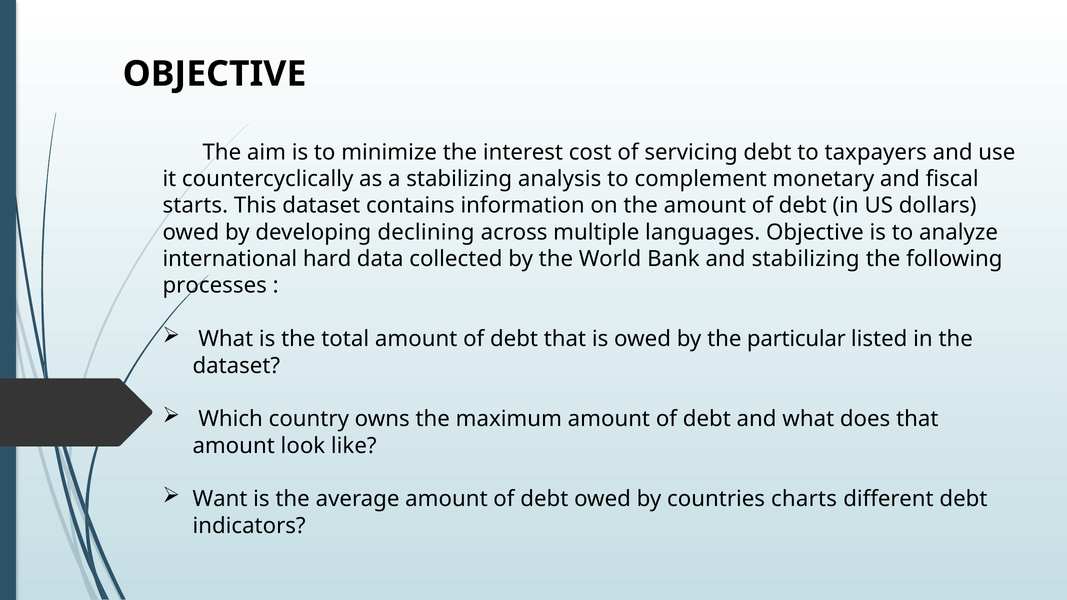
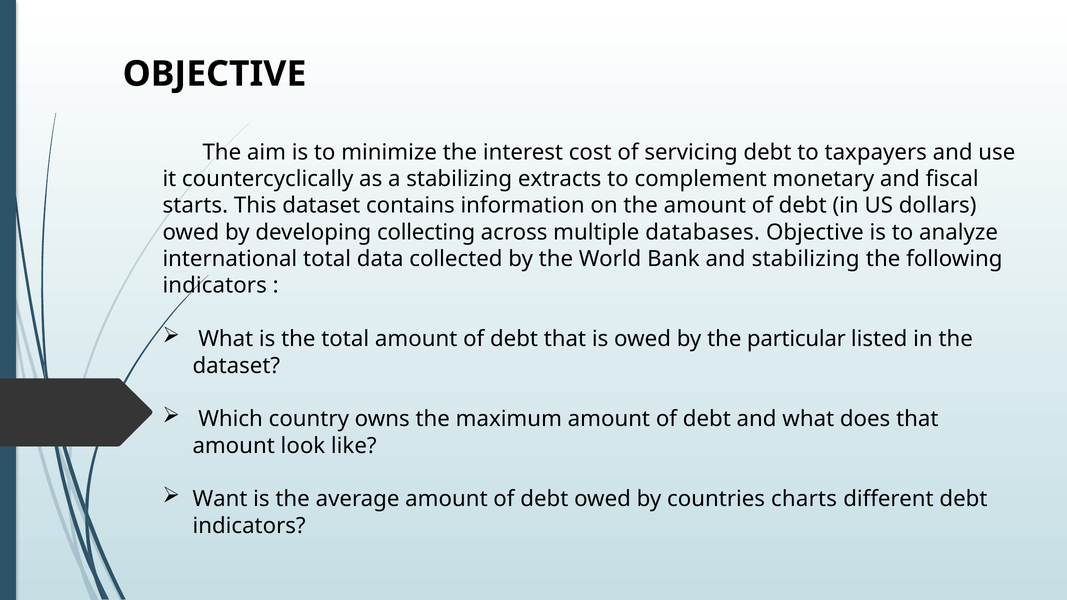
analysis: analysis -> extracts (560, 179)
declining: declining -> collecting (426, 232)
languages: languages -> databases (703, 232)
international hard: hard -> total (327, 259)
processes: processes -> indicators (215, 286)
